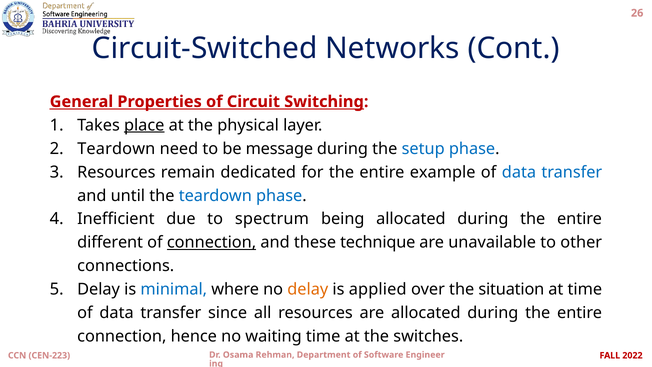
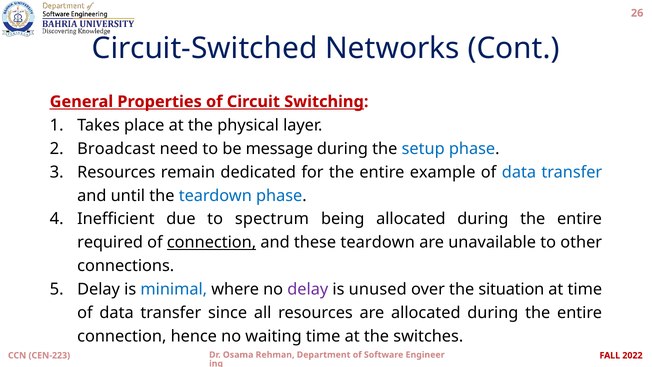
place underline: present -> none (144, 125)
Teardown: Teardown -> Broadcast (116, 149)
different: different -> required (110, 242)
these technique: technique -> teardown (378, 242)
delay colour: orange -> purple (308, 289)
applied: applied -> unused (378, 289)
